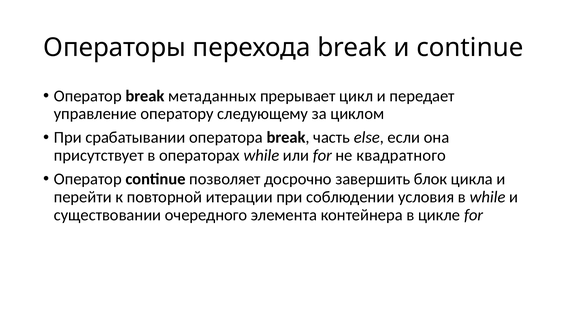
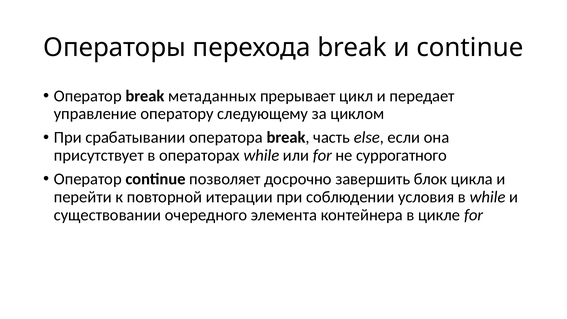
квадратного: квадратного -> суррогатного (401, 155)
